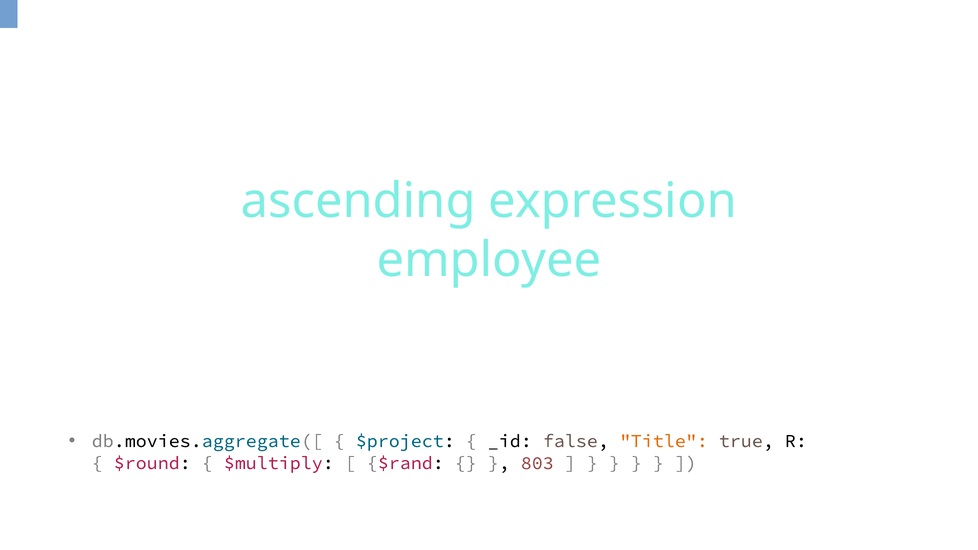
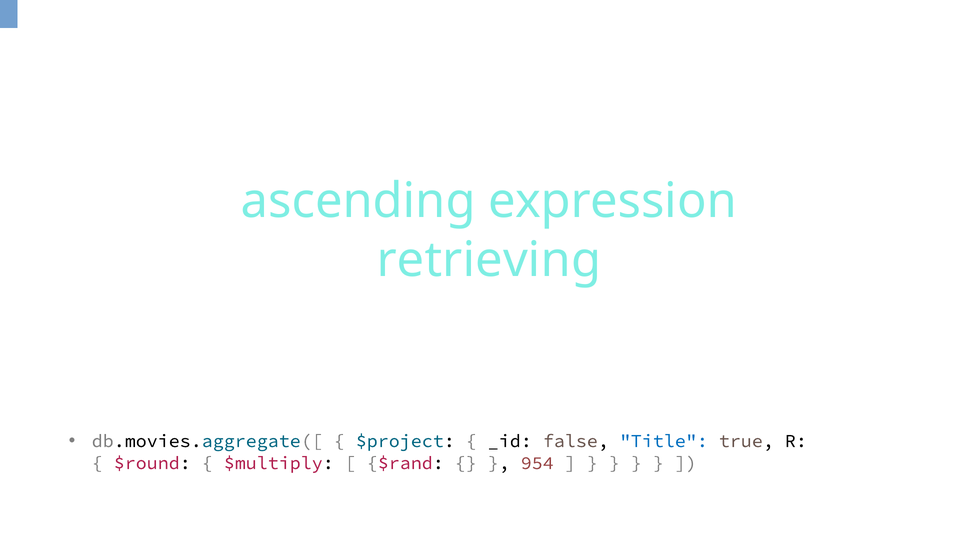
employee: employee -> retrieving (489, 260)
Title colour: orange -> blue (664, 441)
803: 803 -> 954 (537, 463)
